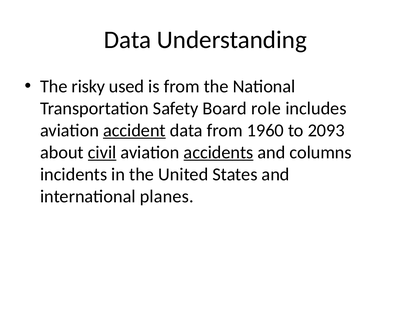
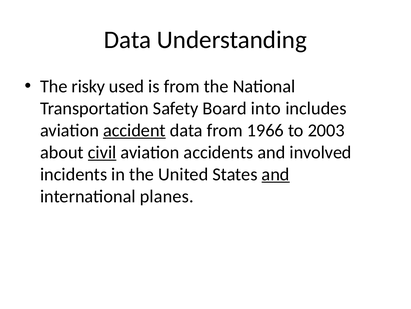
role: role -> into (266, 108)
1960: 1960 -> 1966 (265, 130)
2093: 2093 -> 2003 (326, 130)
accidents underline: present -> none (219, 152)
columns: columns -> involved (321, 152)
and underline: none -> present (276, 174)
